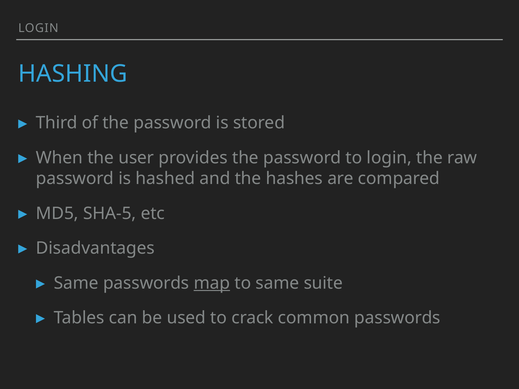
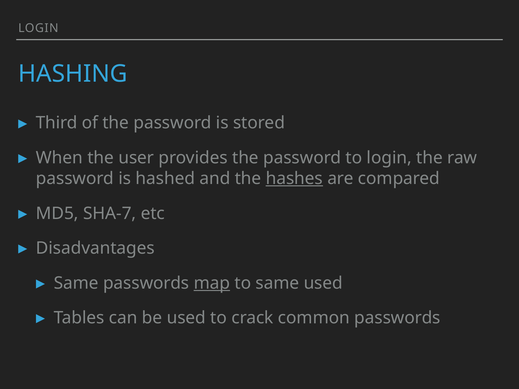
hashes underline: none -> present (294, 179)
SHA-5: SHA-5 -> SHA-7 (110, 213)
same suite: suite -> used (323, 283)
